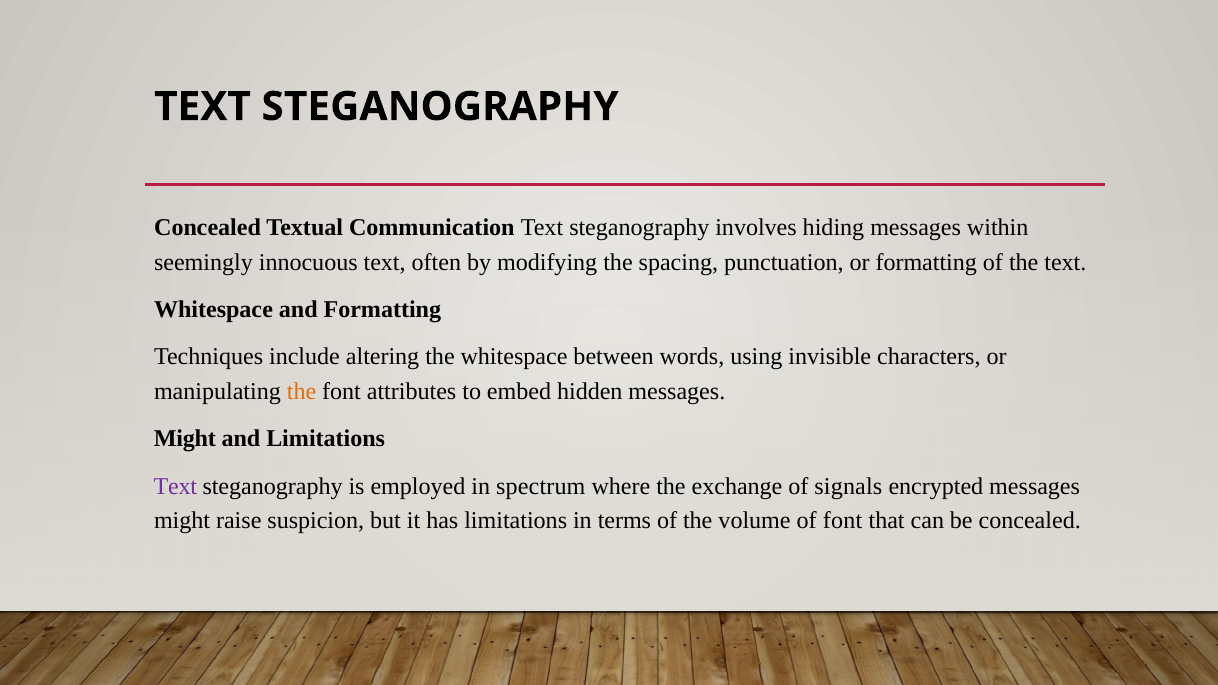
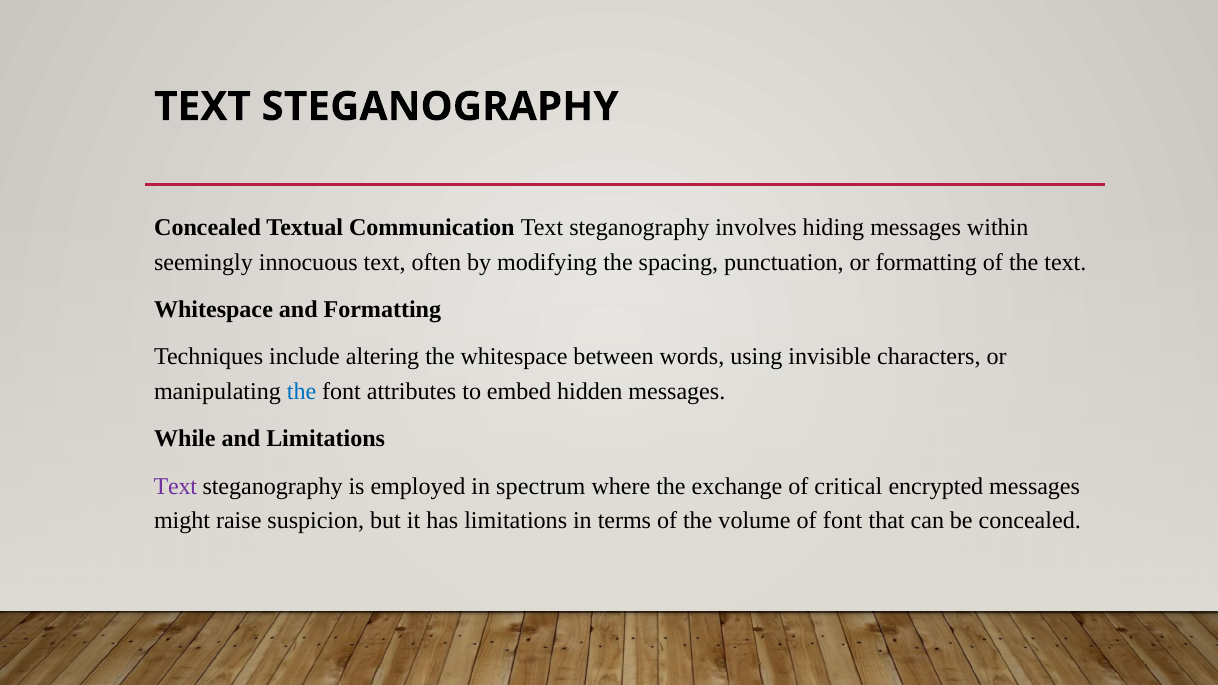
the colour: orange -> blue (302, 392)
Might: Might -> While (185, 439)
signals: signals -> critical (848, 486)
